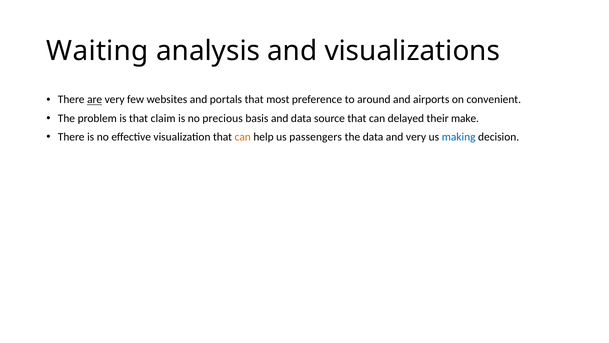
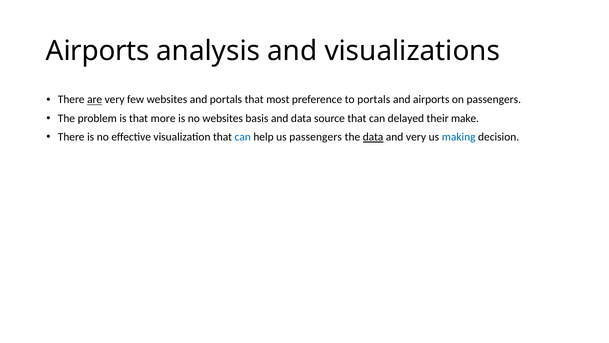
Waiting: Waiting -> Airports (98, 51)
to around: around -> portals (374, 100)
on convenient: convenient -> passengers (494, 100)
claim: claim -> more (163, 118)
no precious: precious -> websites (223, 118)
can colour: orange -> blue (243, 137)
data underline: none -> present (373, 137)
